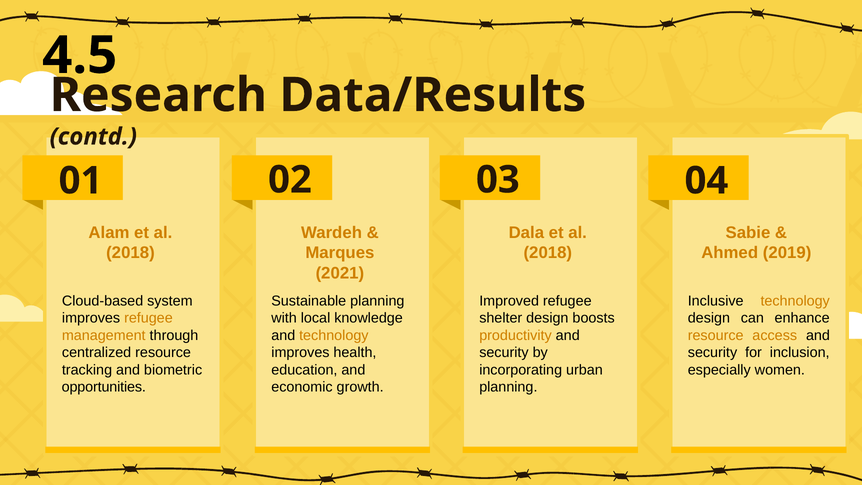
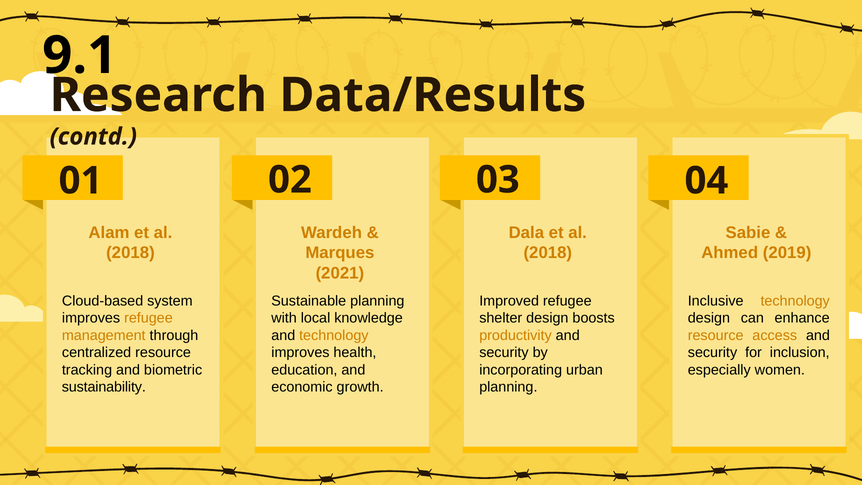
4.5: 4.5 -> 9.1 (80, 55)
opportunities: opportunities -> sustainability (104, 387)
